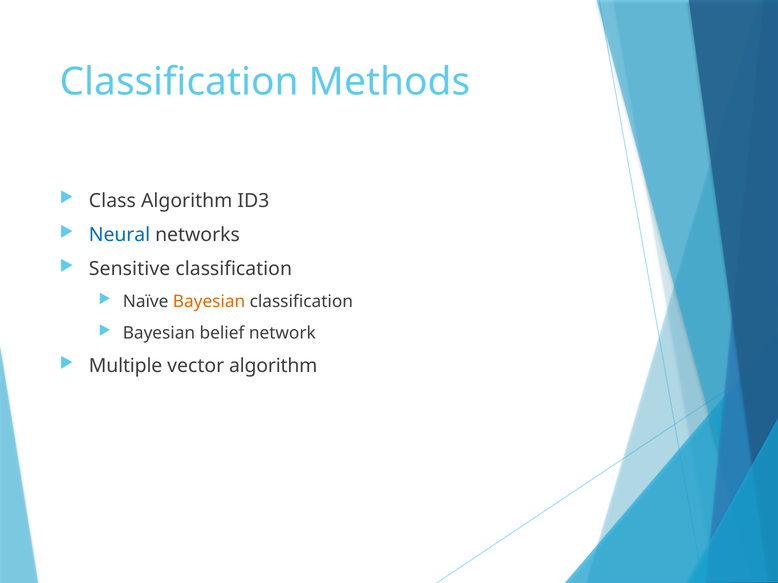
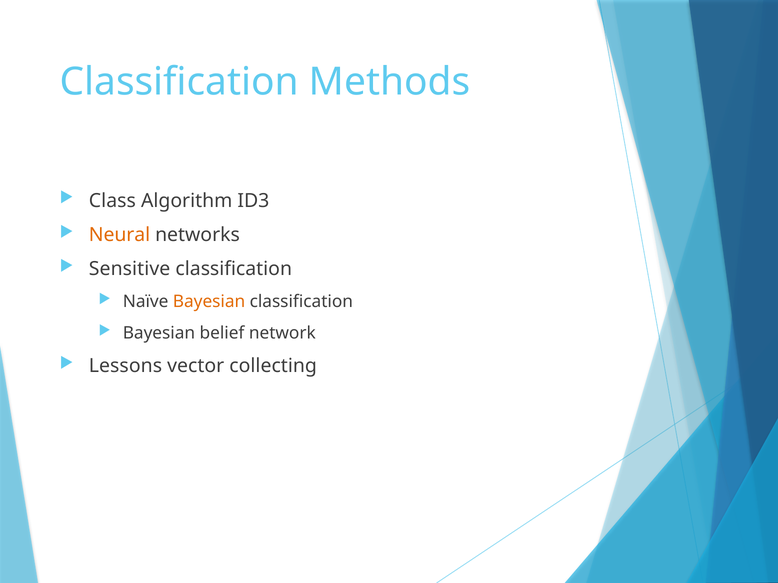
Neural colour: blue -> orange (119, 235)
Multiple: Multiple -> Lessons (125, 366)
vector algorithm: algorithm -> collecting (273, 366)
